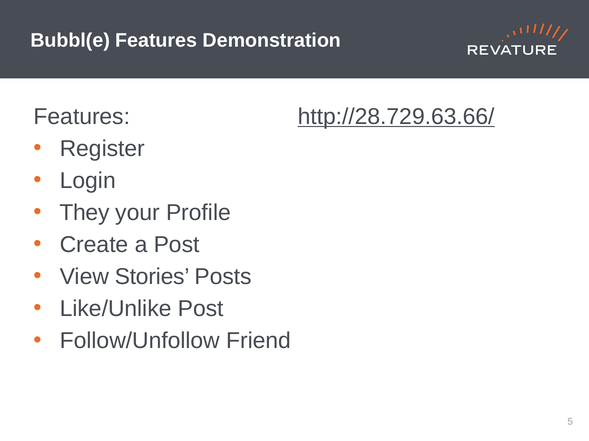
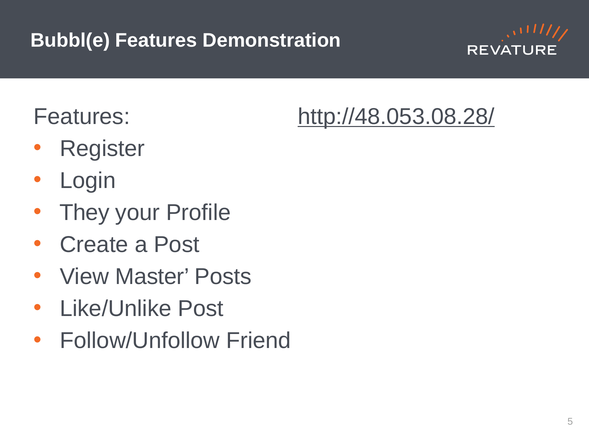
http://28.729.63.66/: http://28.729.63.66/ -> http://48.053.08.28/ (396, 117)
Stories: Stories -> Master (152, 277)
